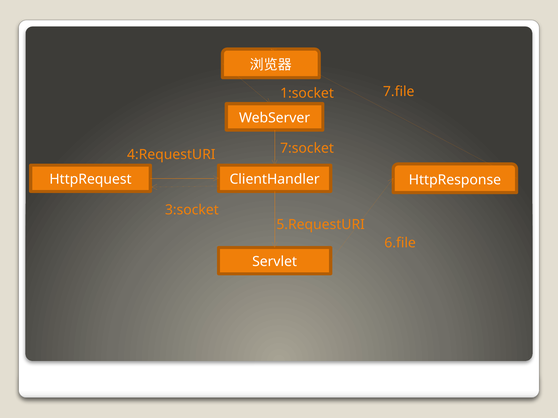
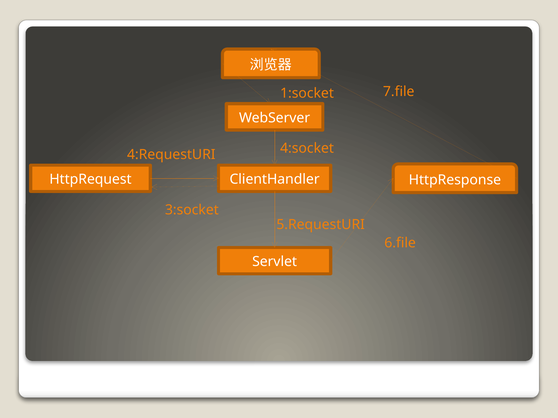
7:socket: 7:socket -> 4:socket (307, 149)
